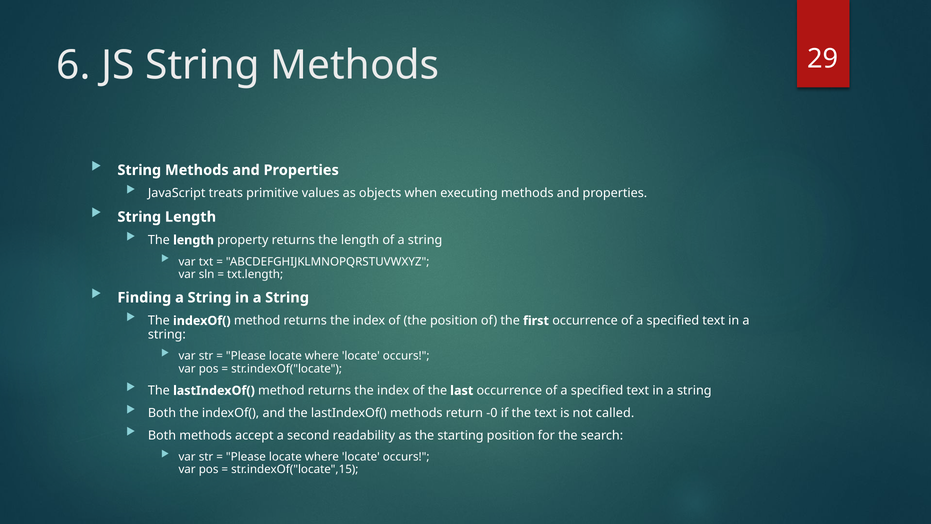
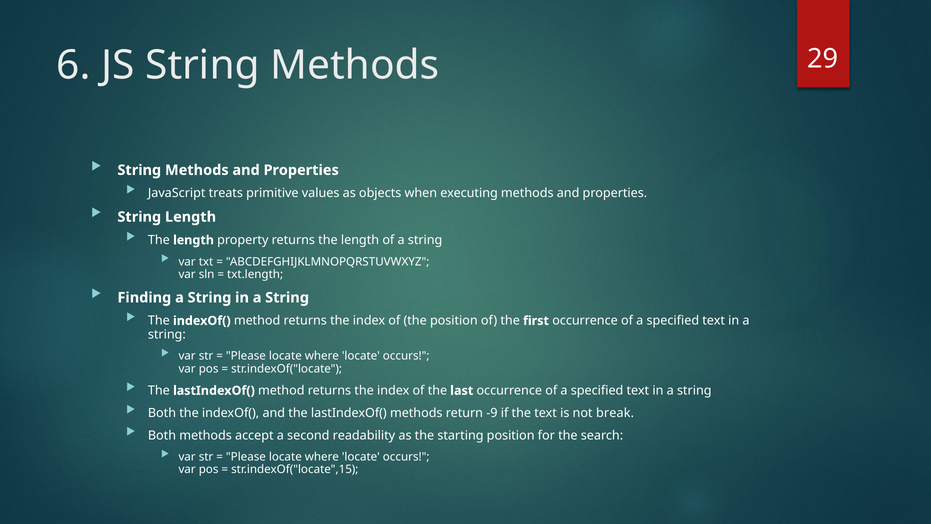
-0: -0 -> -9 (492, 413)
called: called -> break (615, 413)
